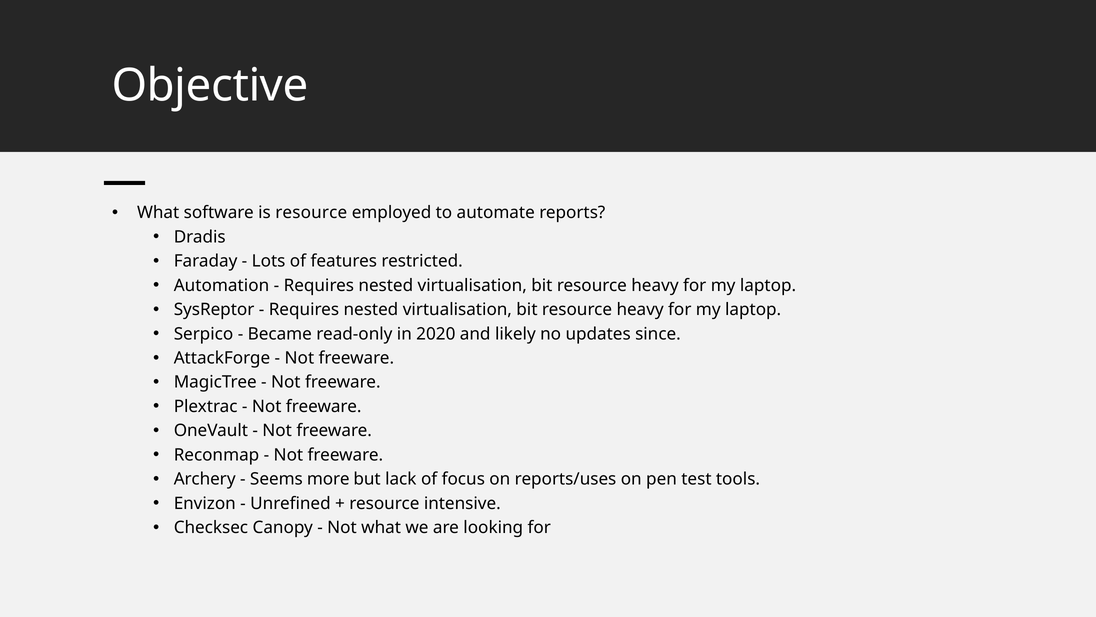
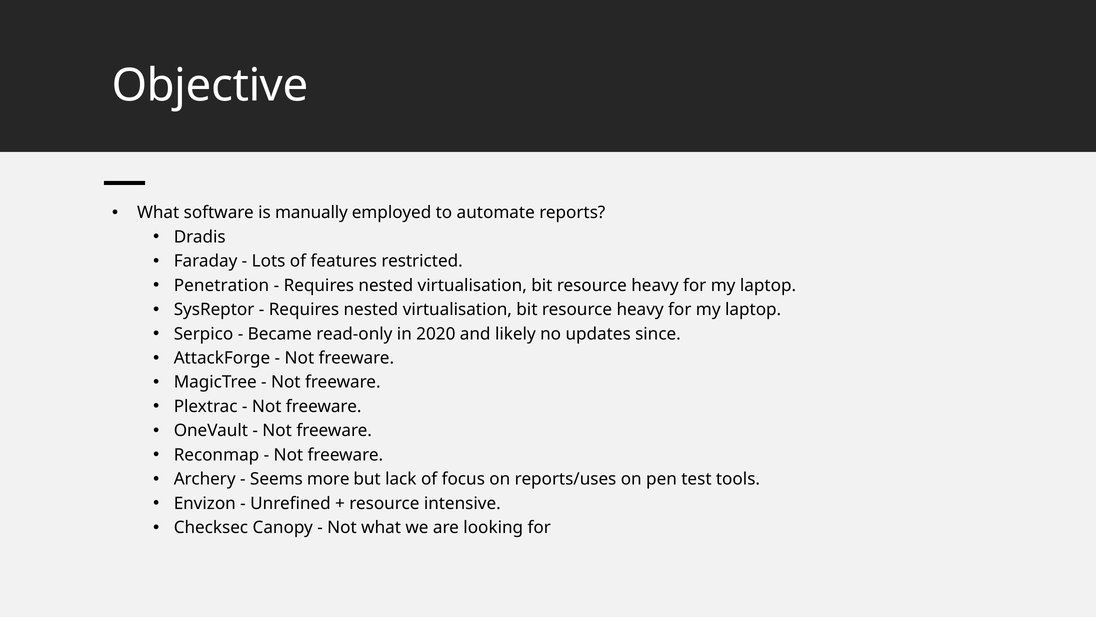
is resource: resource -> manually (311, 213)
Automation: Automation -> Penetration (221, 285)
